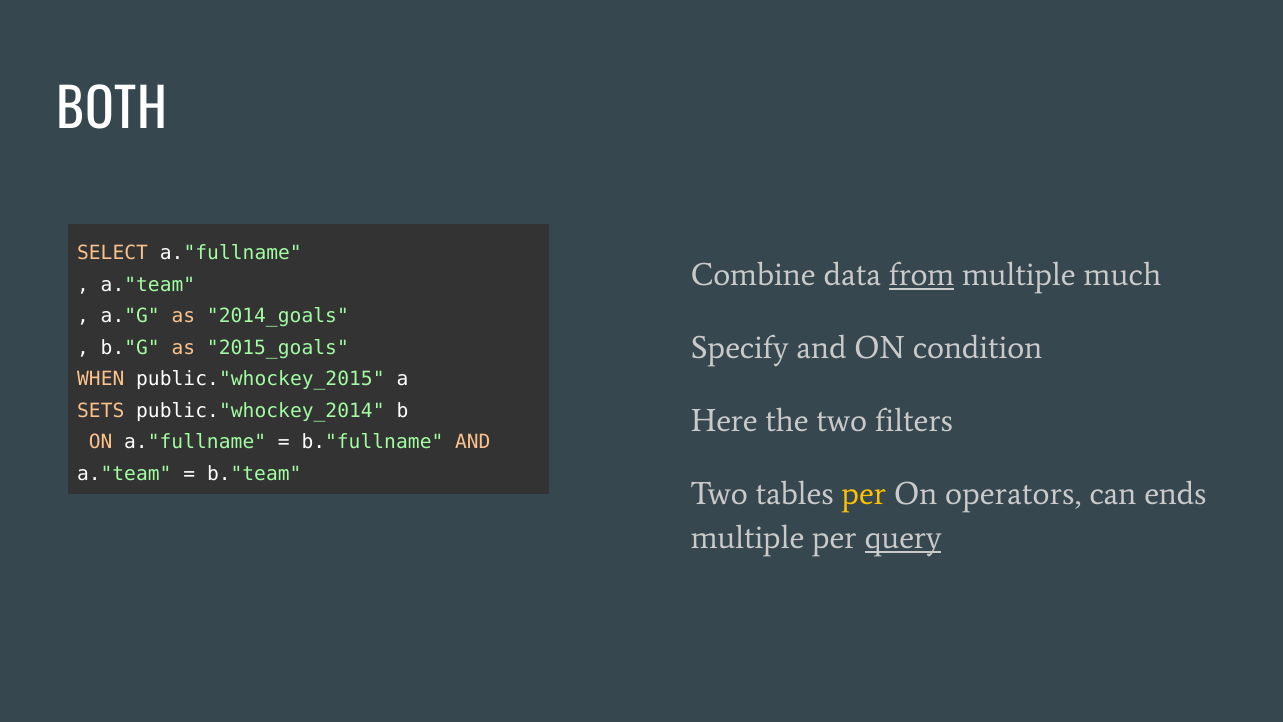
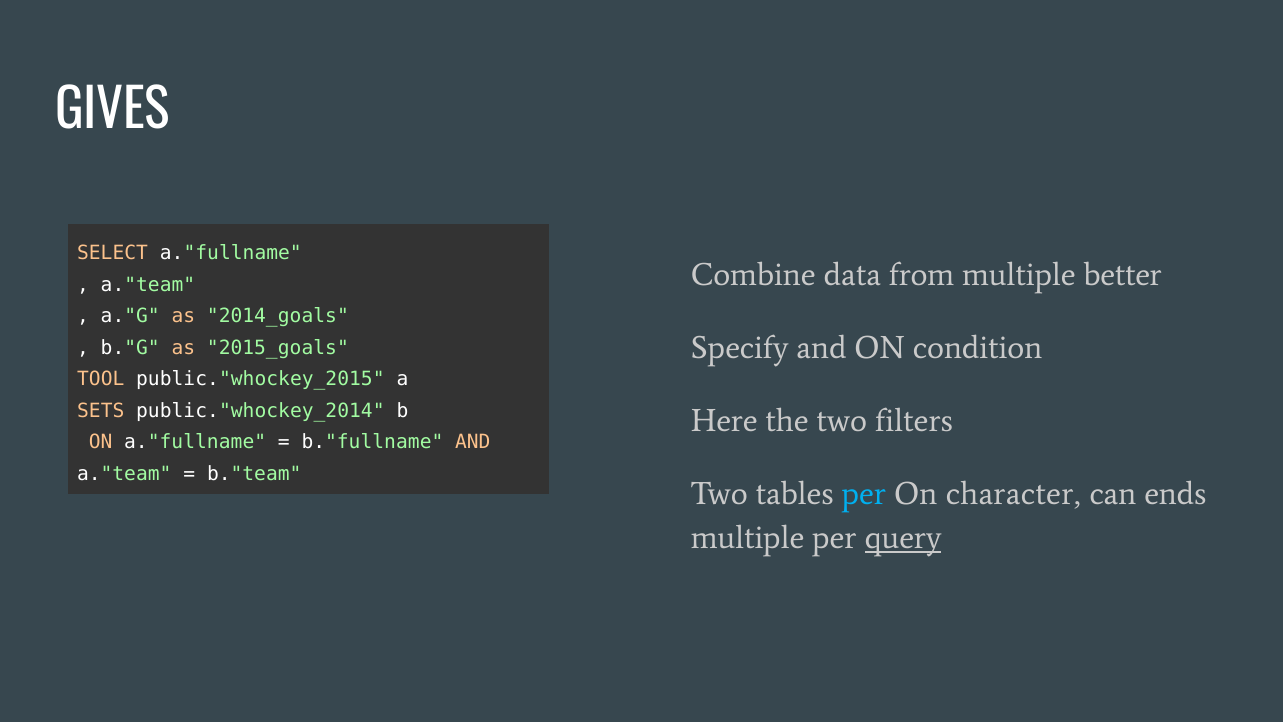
BOTH: BOTH -> GIVES (113, 111)
from underline: present -> none (922, 275)
much: much -> better (1123, 275)
WHEN: WHEN -> TOOL (101, 379)
per colour: yellow -> light blue (864, 493)
operators: operators -> character (1013, 493)
